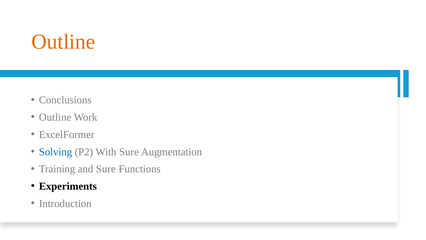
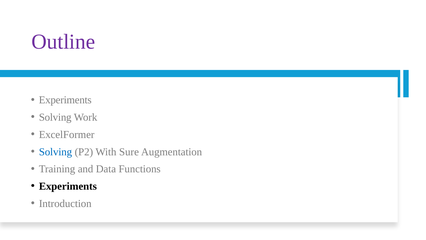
Outline colour: orange -> purple (63, 42)
Conclusions: Conclusions -> Experiments (65, 100)
Outline: Outline -> Solving (55, 117)
and Sure: Sure -> Data (106, 169)
